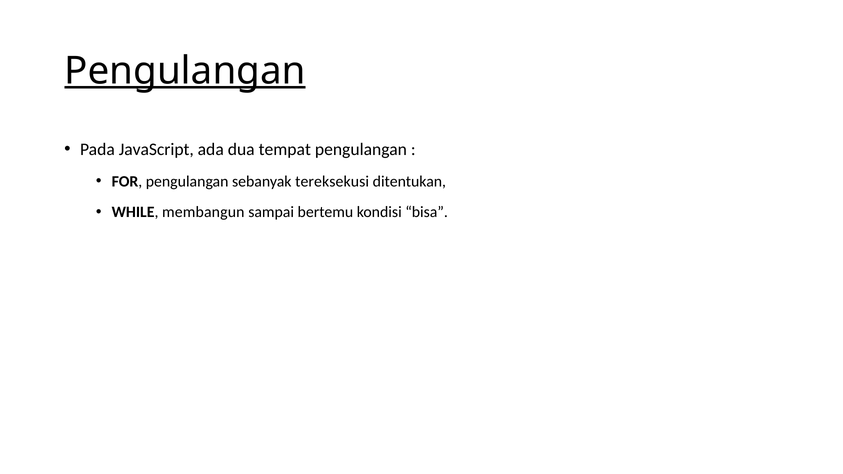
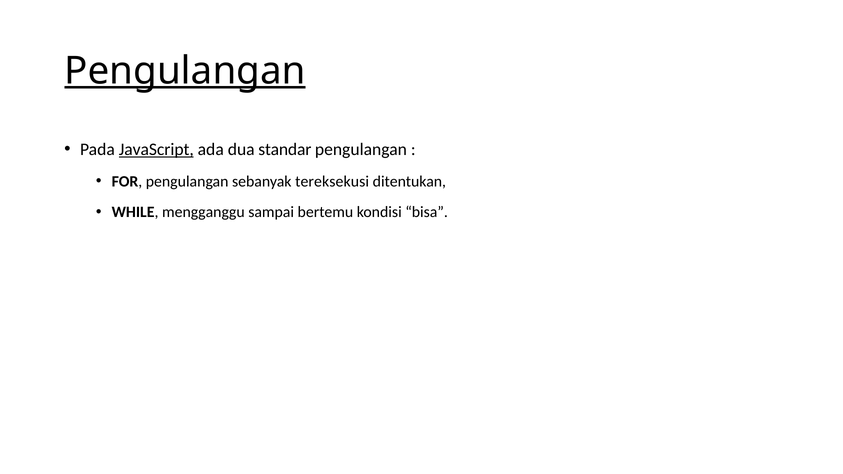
JavaScript underline: none -> present (156, 150)
tempat: tempat -> standar (285, 150)
membangun: membangun -> mengganggu (203, 212)
